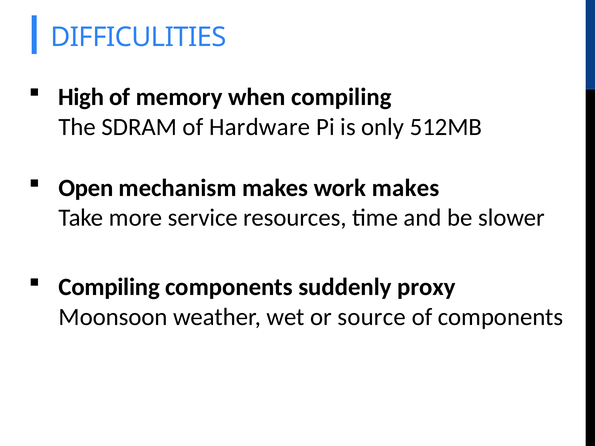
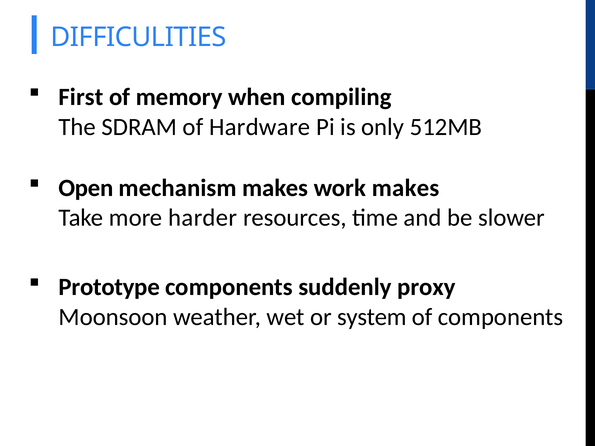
High: High -> First (81, 97)
service: service -> harder (203, 218)
Compiling: Compiling -> Prototype (109, 287)
source: source -> system (372, 317)
